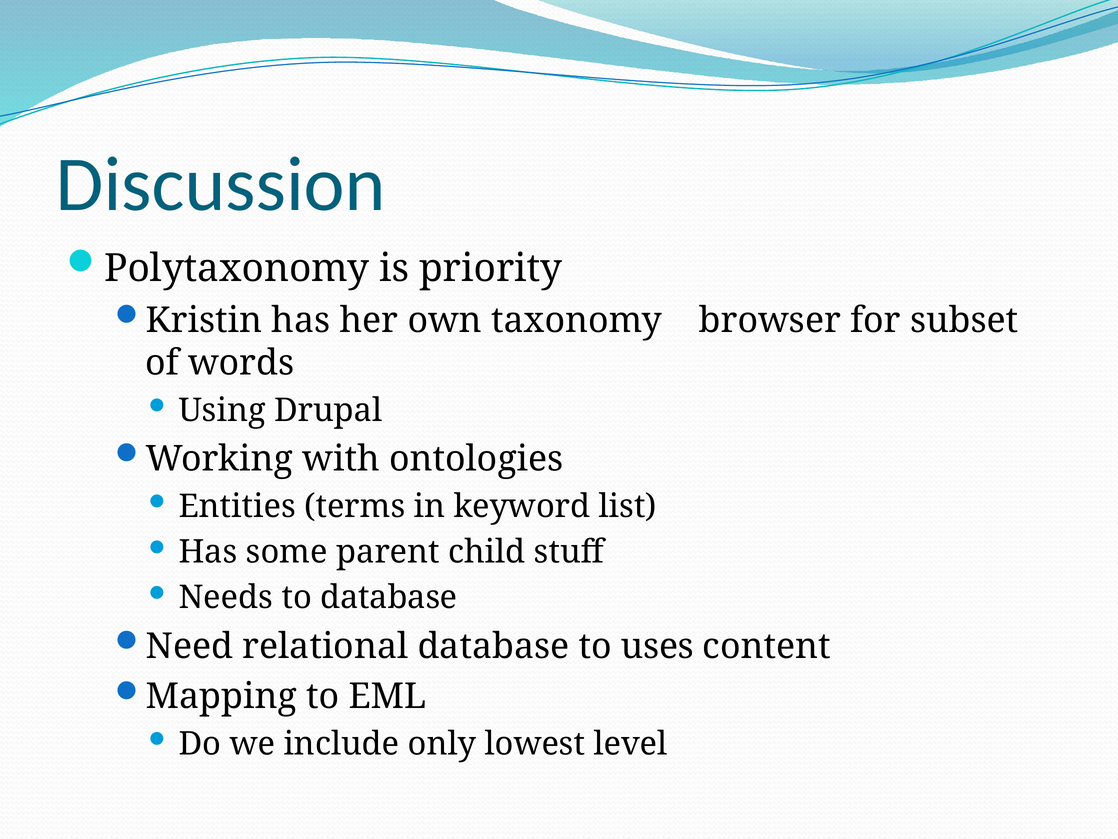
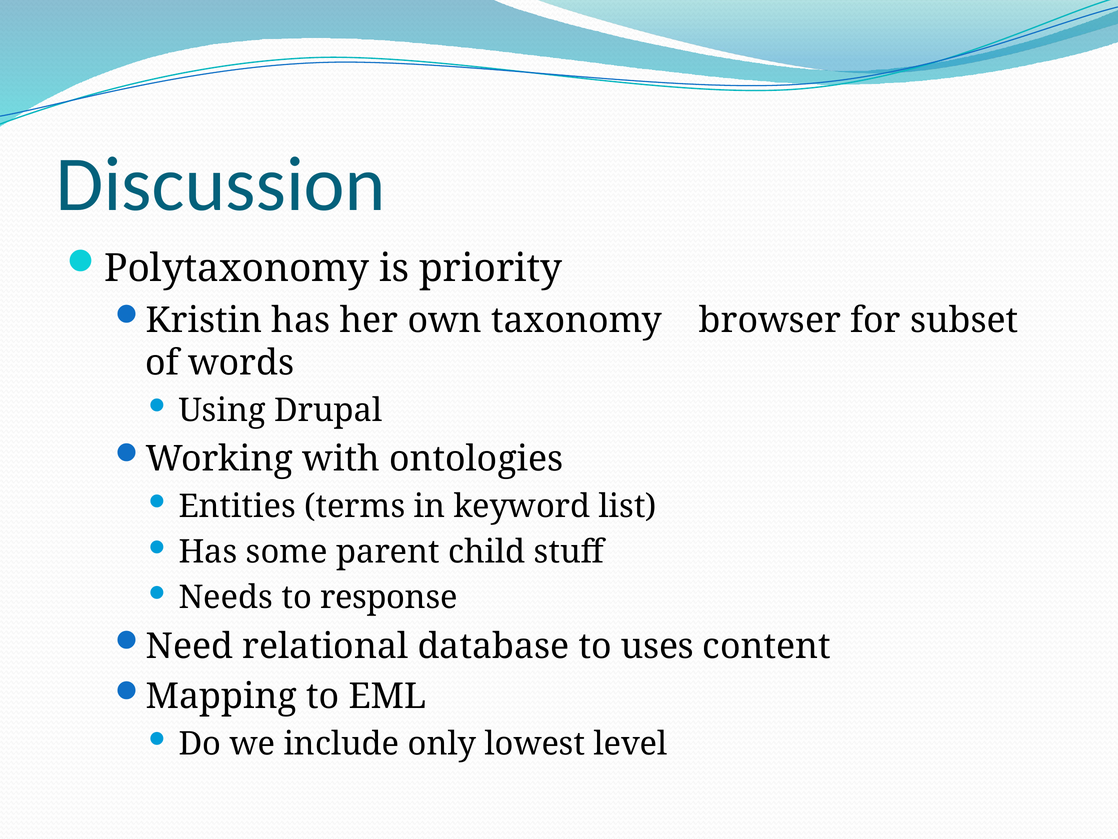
to database: database -> response (389, 597)
